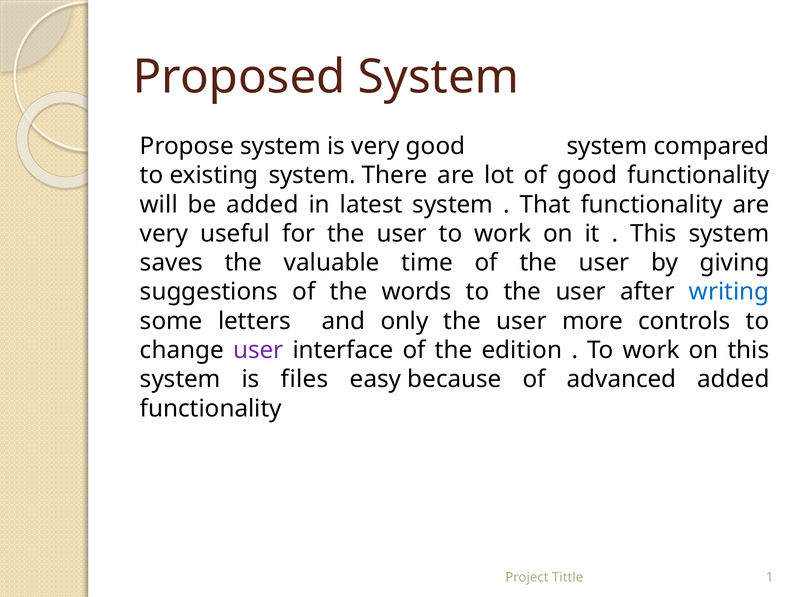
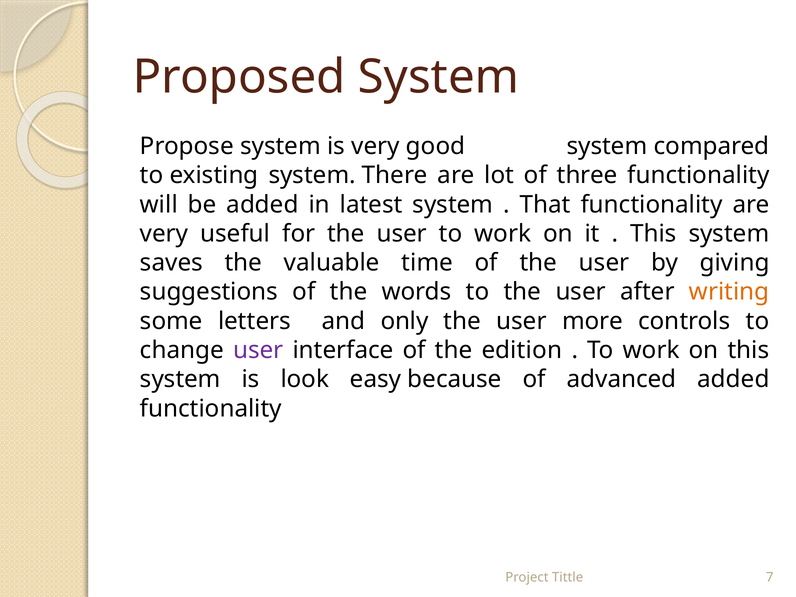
of good: good -> three (587, 175)
writing colour: blue -> orange (729, 292)
files: files -> look (305, 379)
1: 1 -> 7 (770, 577)
